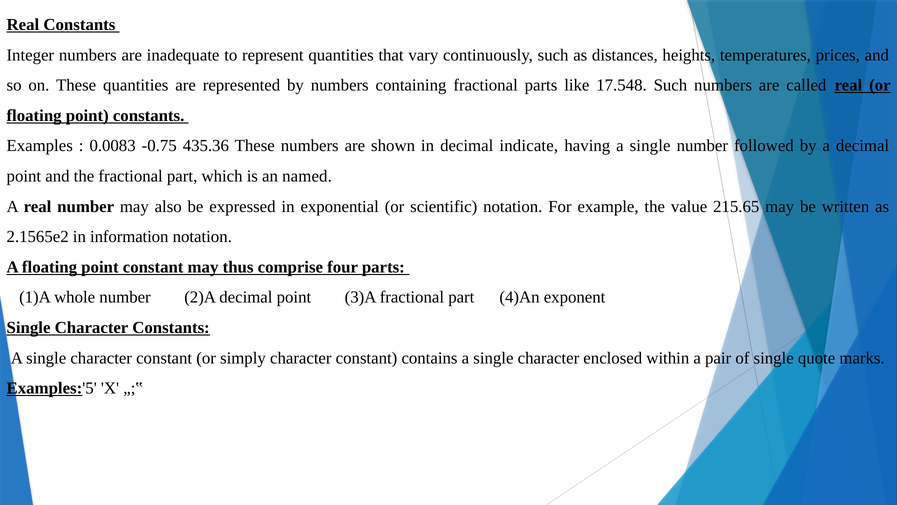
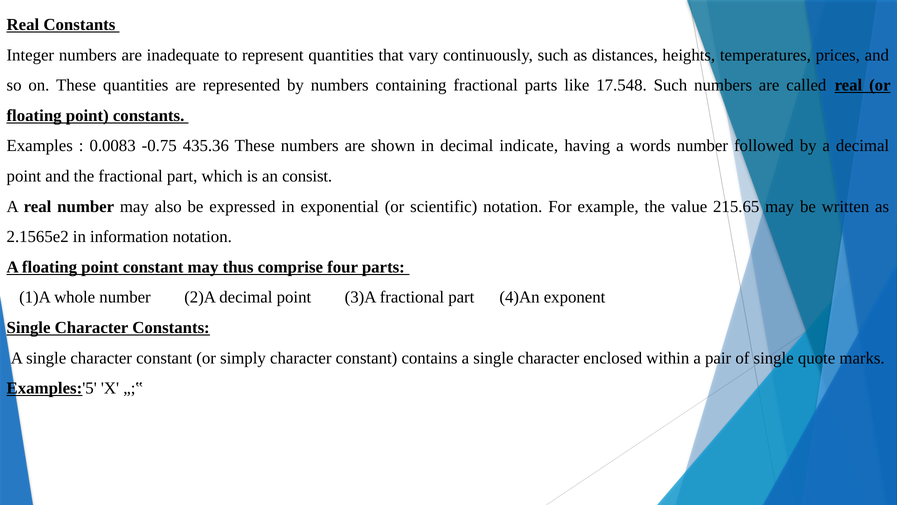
having a single: single -> words (650, 146)
named: named -> consist (307, 176)
